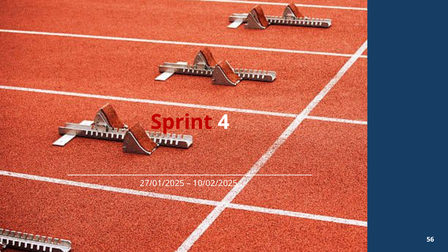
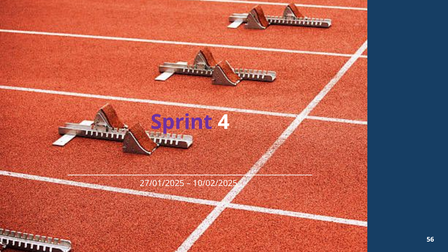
Sprint colour: red -> purple (181, 122)
